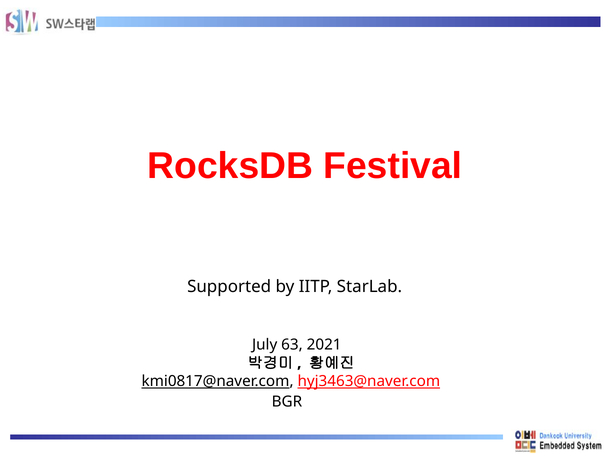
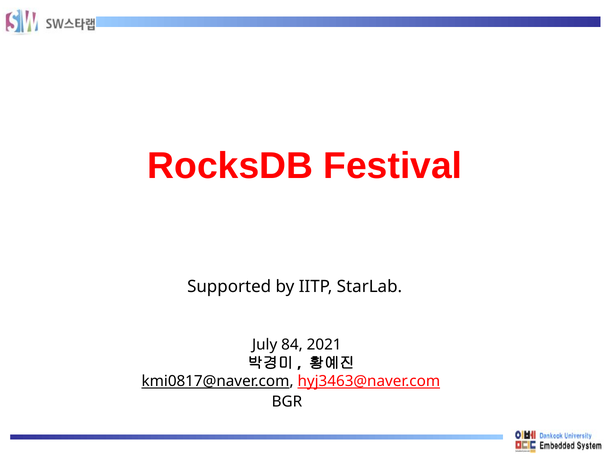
63: 63 -> 84 (292, 344)
